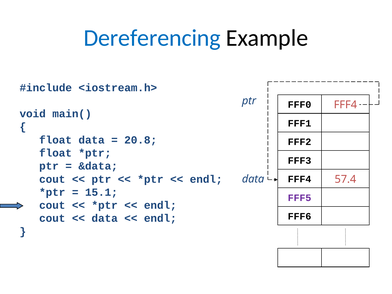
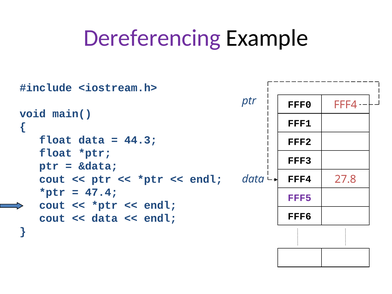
Dereferencing colour: blue -> purple (152, 38)
20.8: 20.8 -> 44.3 (141, 140)
57.4: 57.4 -> 27.8 (345, 179)
15.1: 15.1 -> 47.4 (101, 192)
